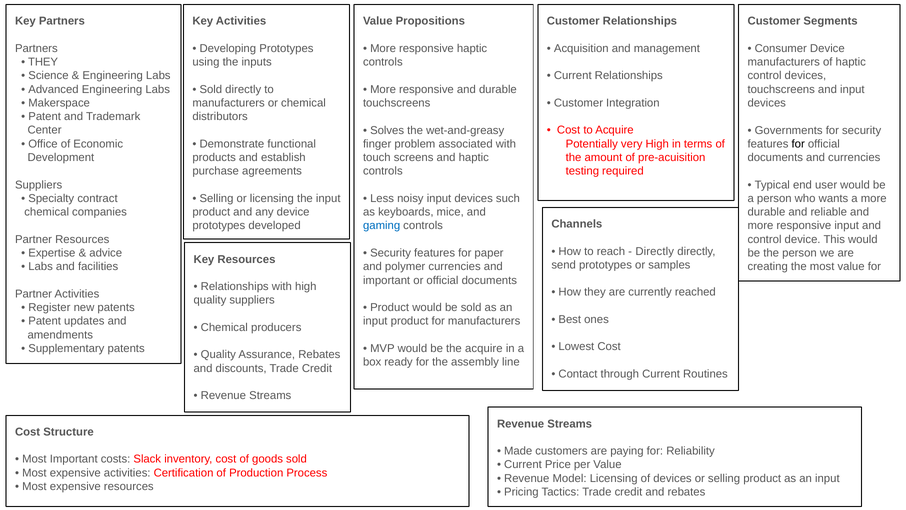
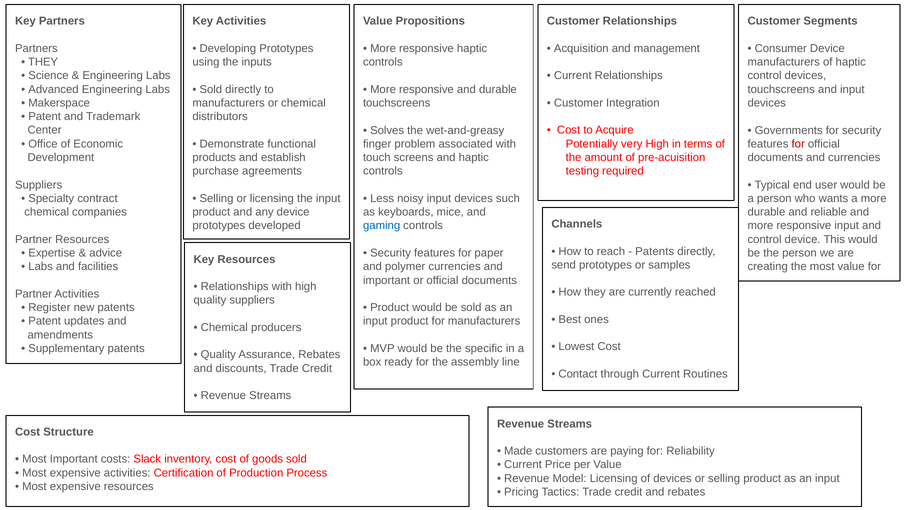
for colour: black -> red (798, 144)
Directly: Directly -> Patents (655, 251)
the acquire: acquire -> specific (484, 348)
